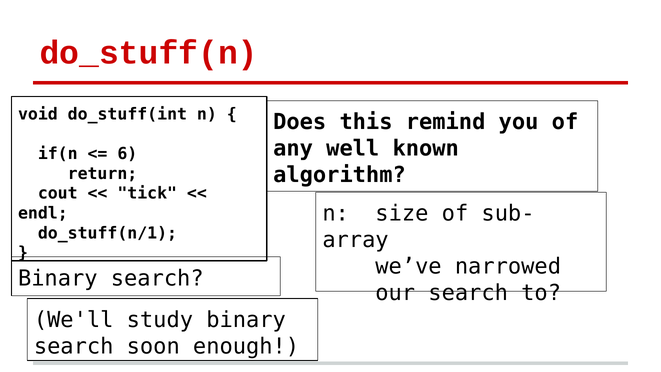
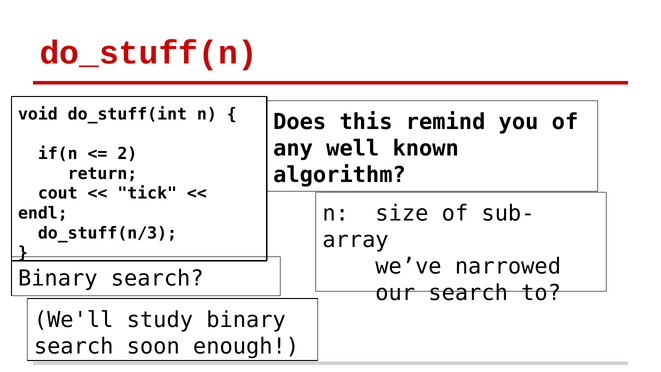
6: 6 -> 2 (127, 154)
do_stuff(n/1: do_stuff(n/1 -> do_stuff(n/3 (107, 233)
